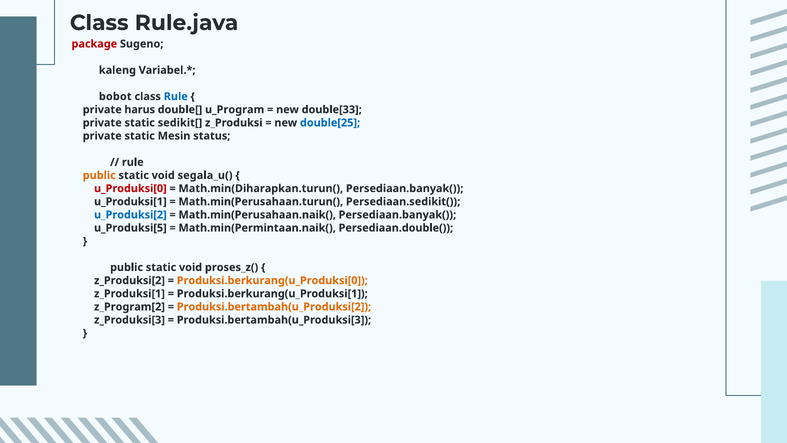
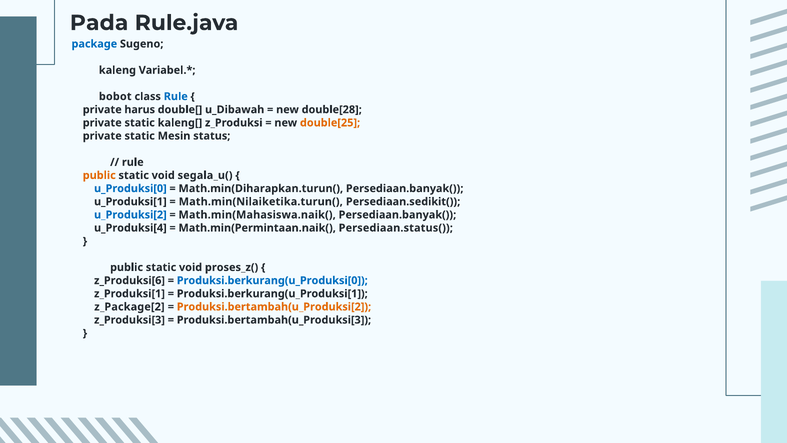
Class: Class -> Pada (99, 23)
package colour: red -> blue (94, 44)
u_Program: u_Program -> u_Dibawah (235, 110)
double[33: double[33 -> double[28 (332, 110)
sedikit[: sedikit[ -> kaleng[ (180, 123)
double[25 colour: blue -> orange (330, 123)
u_Produksi[0 colour: red -> blue (130, 188)
Math.min(Perusahaan.turun(: Math.min(Perusahaan.turun( -> Math.min(Nilaiketika.turun( (261, 202)
Math.min(Perusahaan.naik(: Math.min(Perusahaan.naik( -> Math.min(Mahasiswa.naik( (257, 215)
u_Produksi[5: u_Produksi[5 -> u_Produksi[4 (130, 228)
Persediaan.double(: Persediaan.double( -> Persediaan.status( (396, 228)
z_Produksi[2: z_Produksi[2 -> z_Produksi[6 (130, 280)
Produksi.berkurang(u_Produksi[0 colour: orange -> blue (272, 280)
z_Program[2: z_Program[2 -> z_Package[2 (129, 307)
